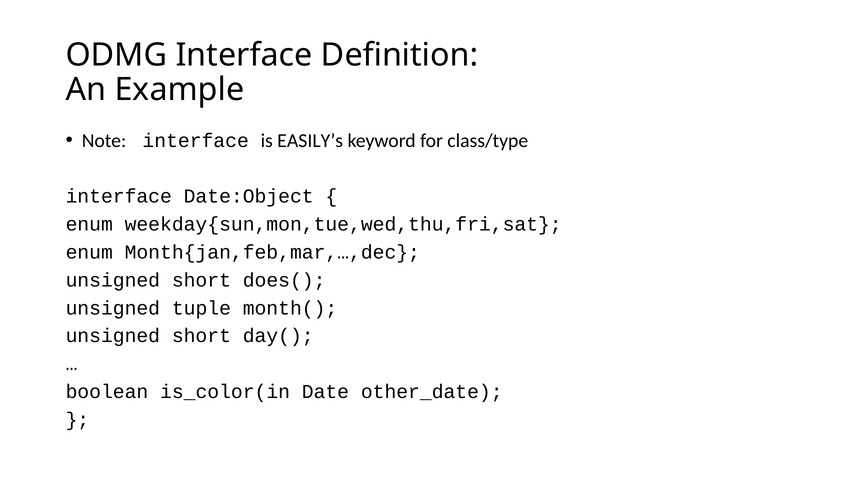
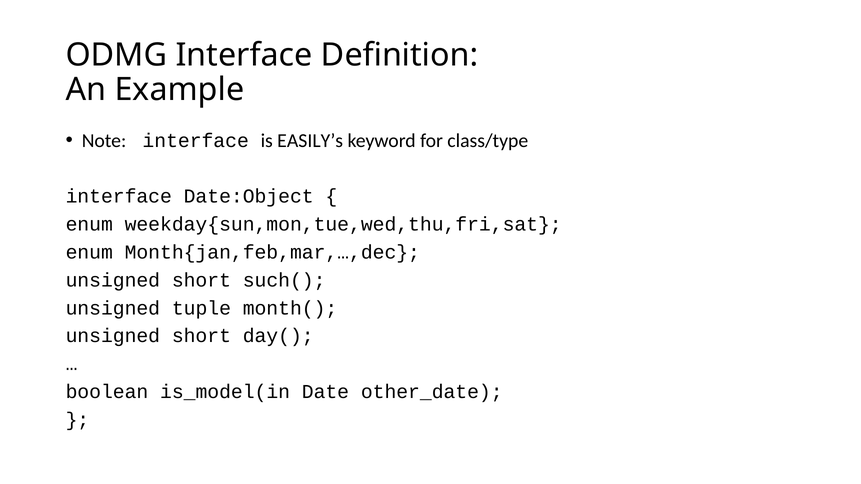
does(: does( -> such( (284, 280)
is_color(in: is_color(in -> is_model(in (225, 392)
